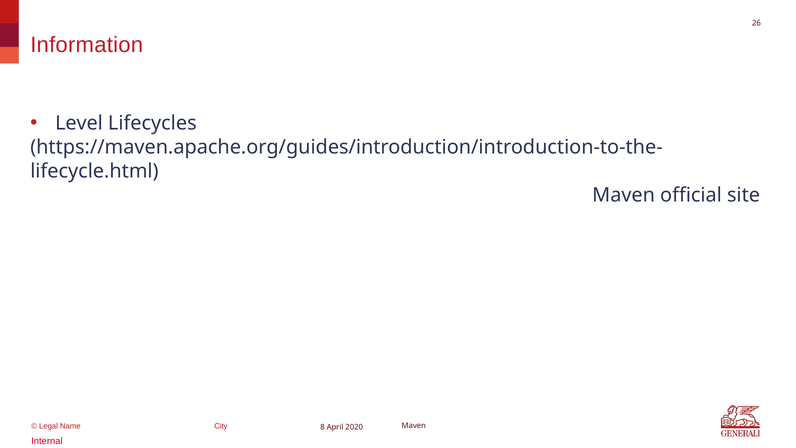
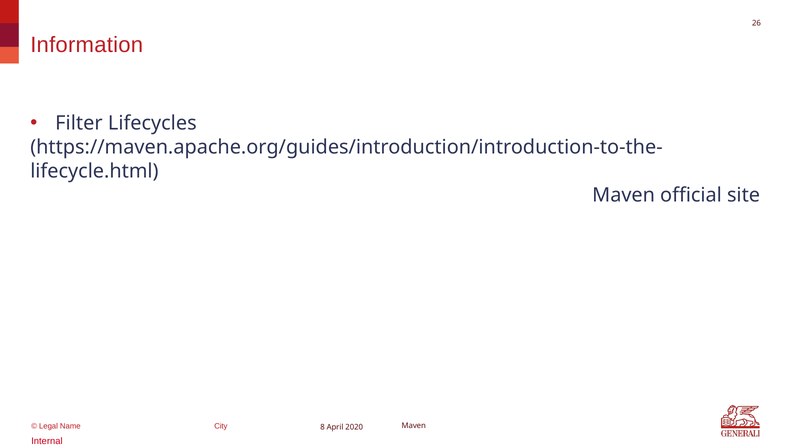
Level: Level -> Filter (79, 123)
